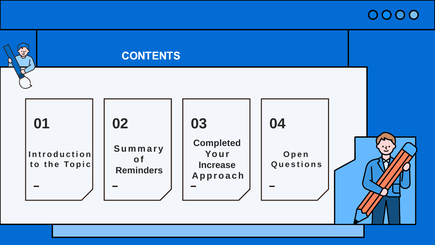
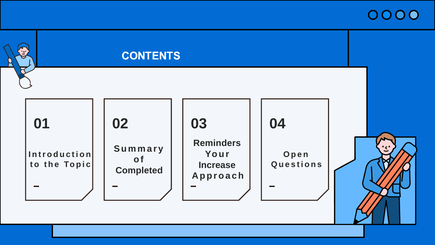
Completed: Completed -> Reminders (217, 143)
Reminders: Reminders -> Completed (139, 170)
